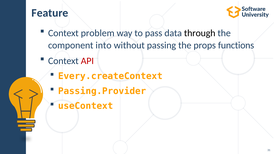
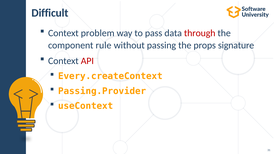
Feature: Feature -> Difficult (50, 13)
through colour: black -> red (200, 33)
into: into -> rule (104, 45)
functions: functions -> signature (236, 45)
